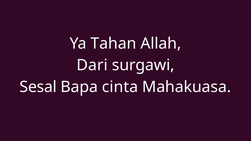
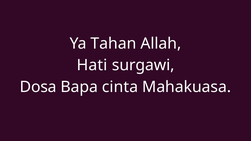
Dari: Dari -> Hati (92, 65)
Sesal: Sesal -> Dosa (38, 87)
